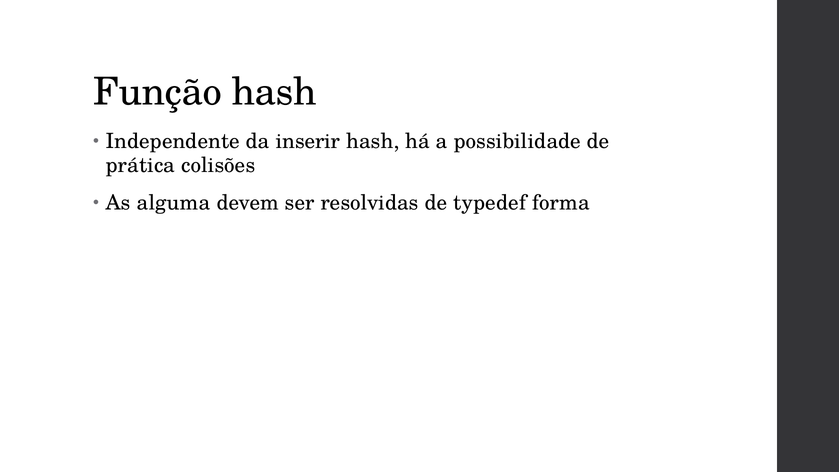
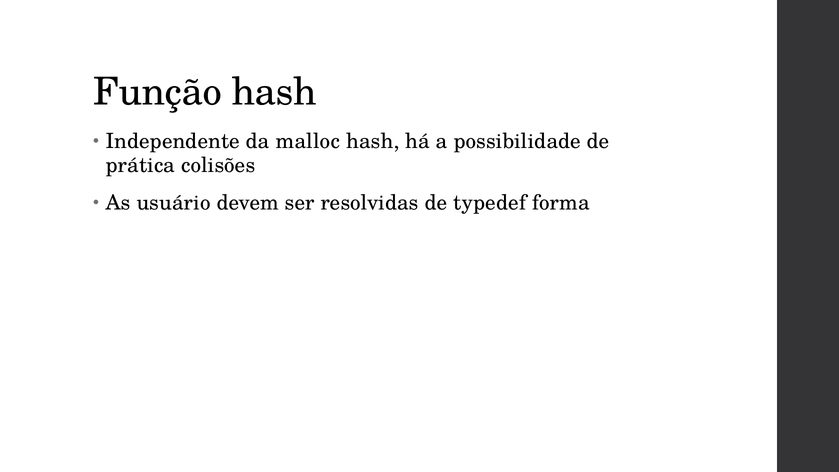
inserir: inserir -> malloc (308, 141)
alguma: alguma -> usuário (174, 203)
